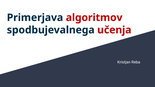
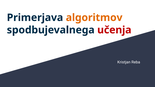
algoritmov colour: red -> orange (94, 18)
